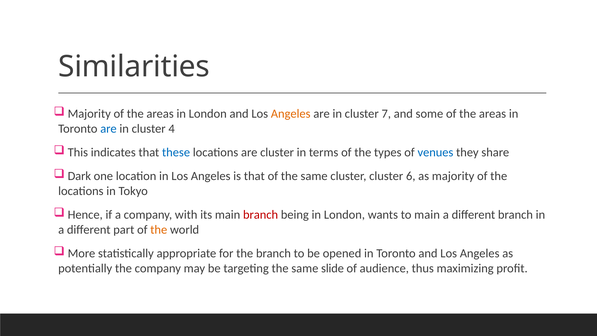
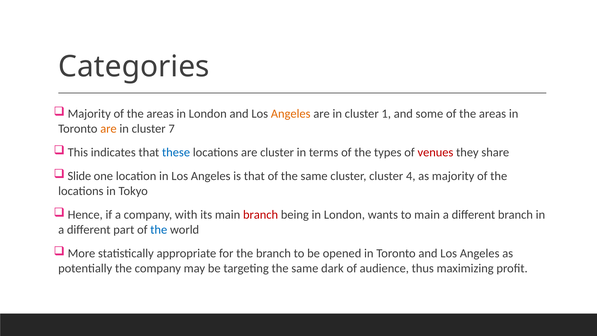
Similarities: Similarities -> Categories (134, 67)
7: 7 -> 1 (386, 114)
are colour: blue -> orange (108, 129)
4: 4 -> 7 (172, 129)
venues colour: blue -> red (435, 152)
Dark: Dark -> Slide (79, 176)
6: 6 -> 4 (411, 176)
the colour: orange -> blue (159, 230)
slide: slide -> dark (332, 268)
